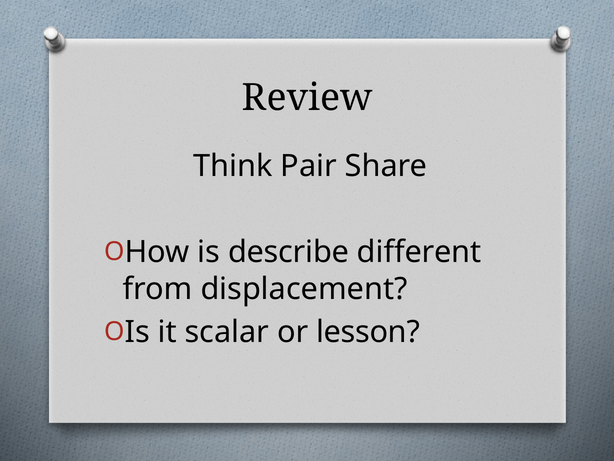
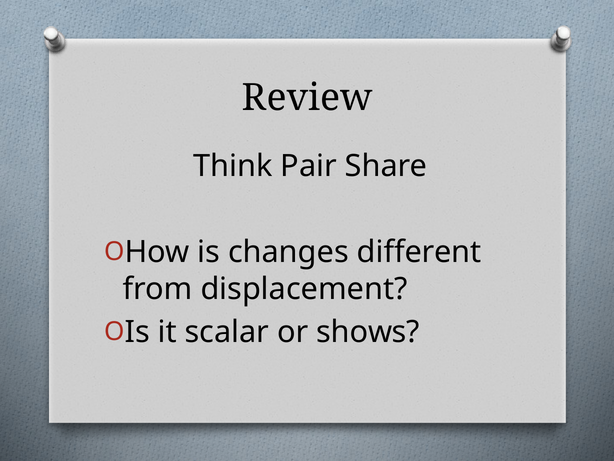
describe: describe -> changes (288, 252)
lesson: lesson -> shows (368, 332)
